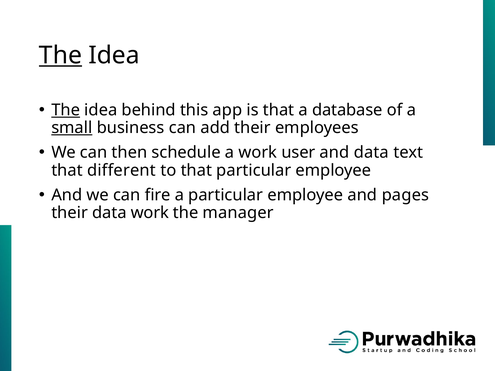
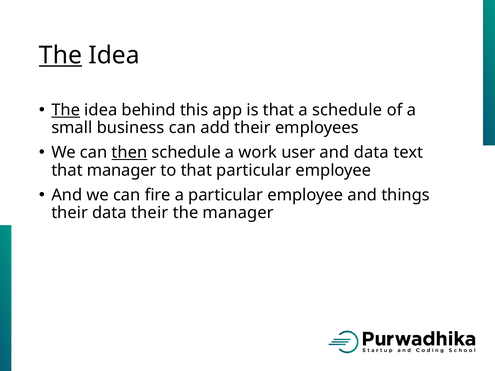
a database: database -> schedule (347, 110)
small underline: present -> none (72, 128)
then underline: none -> present (129, 153)
that different: different -> manager (122, 170)
pages: pages -> things (406, 195)
data work: work -> their (150, 213)
